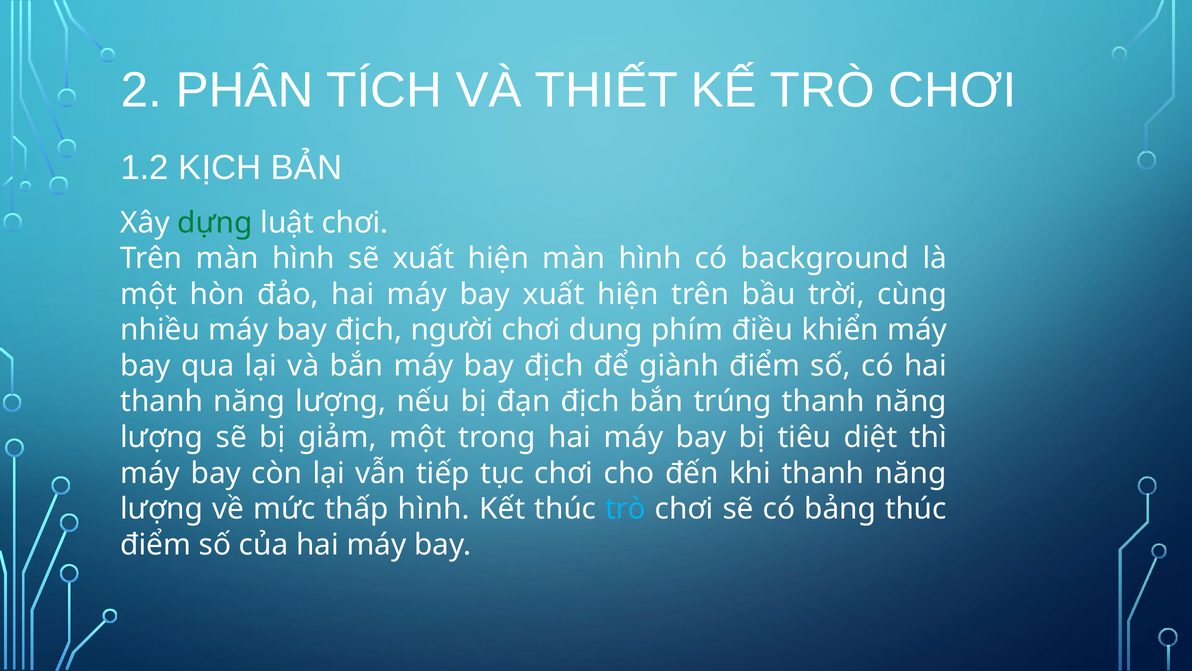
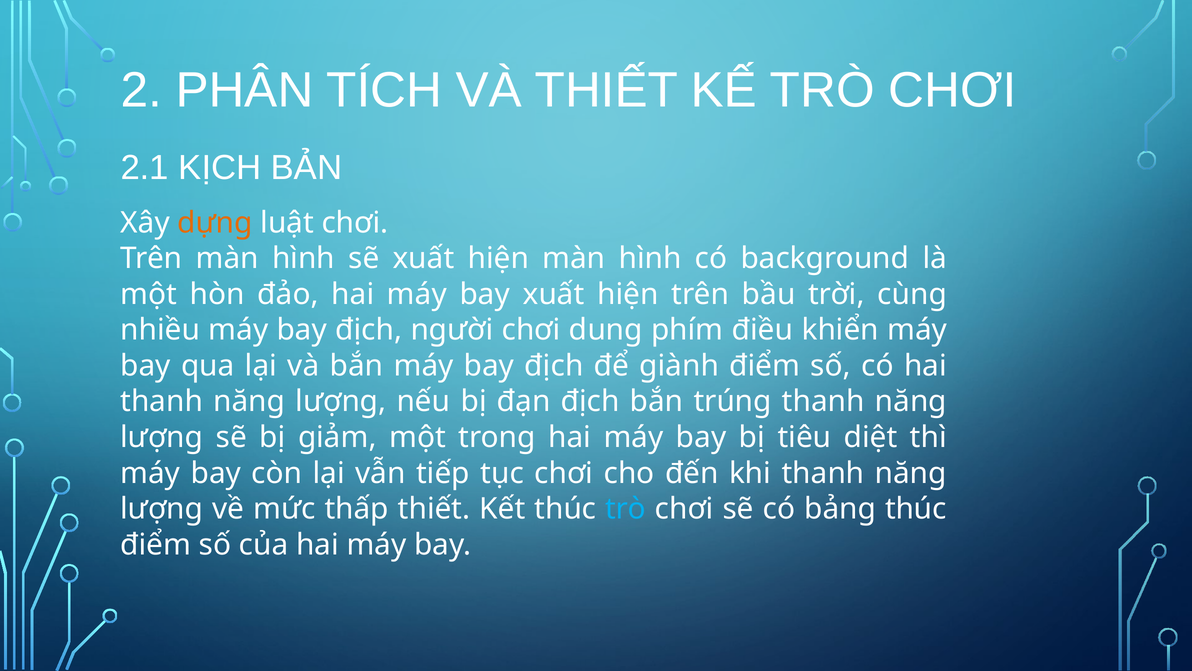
1.2: 1.2 -> 2.1 (145, 168)
dựng colour: green -> orange (215, 222)
thấp hình: hình -> thiết (434, 509)
